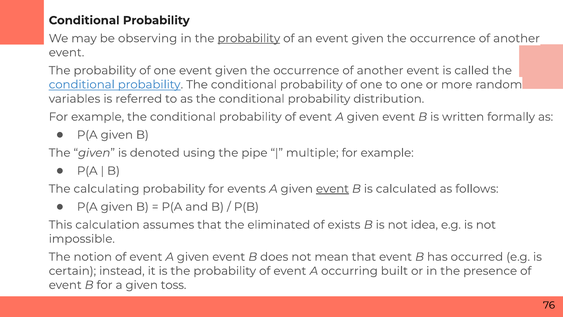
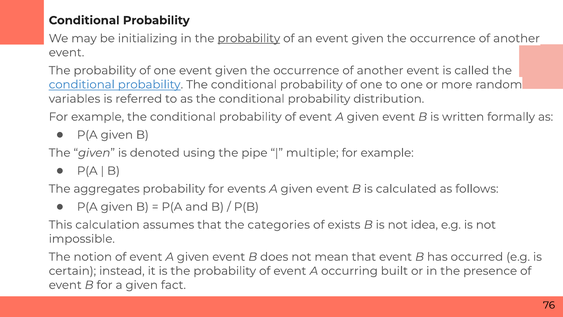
observing: observing -> initializing (148, 38)
calculating: calculating -> aggregates (107, 189)
event underline: present -> none (332, 189)
eliminated: eliminated -> categories (279, 225)
toss: toss -> fact (173, 285)
